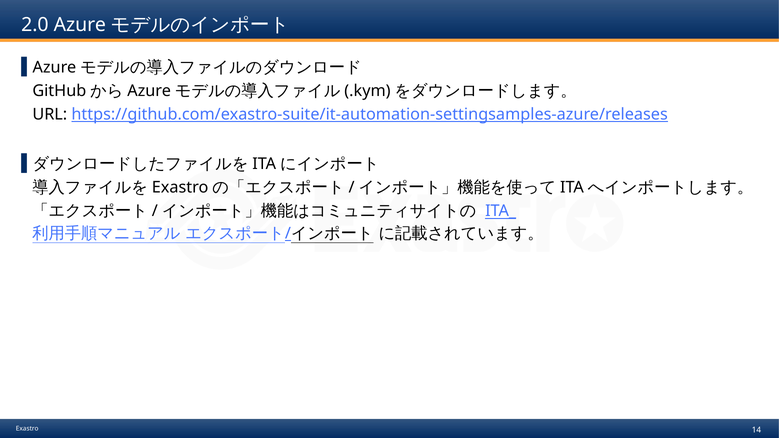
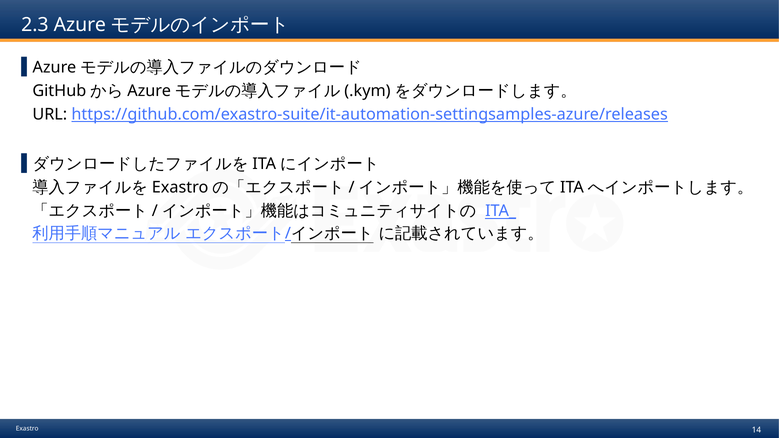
2.0: 2.0 -> 2.3 (35, 25)
